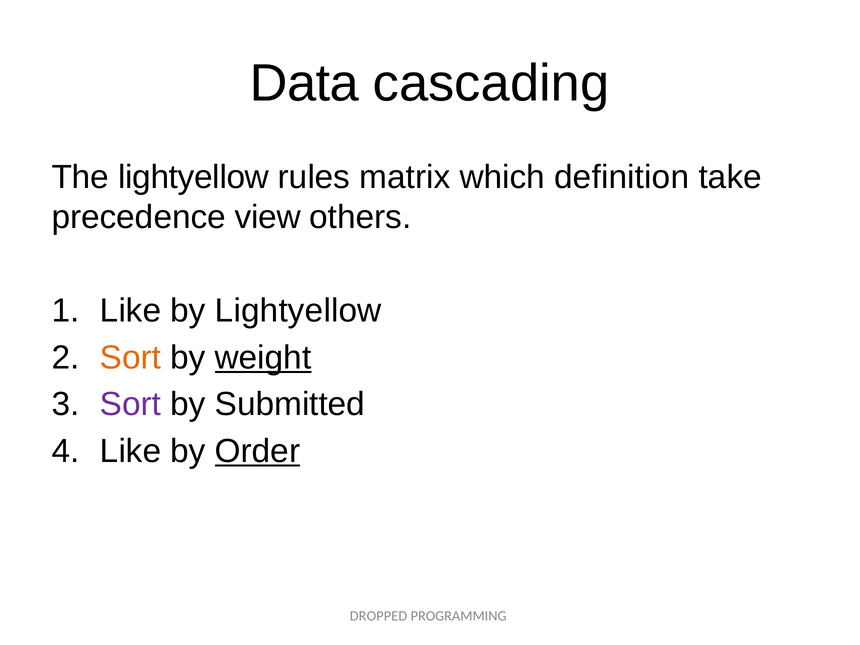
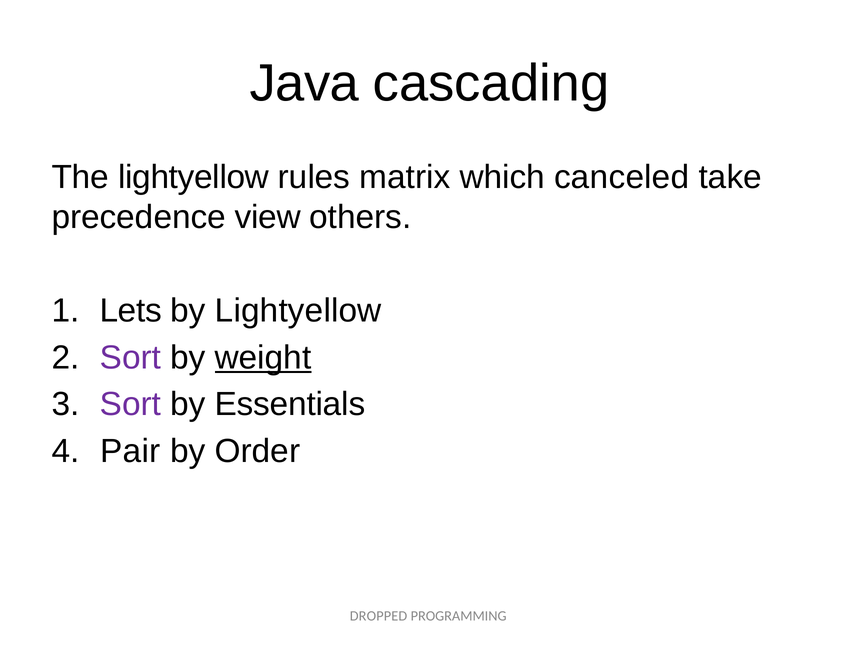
Data: Data -> Java (304, 83)
definition: definition -> canceled (622, 177)
Like: Like -> Lets (131, 311)
Sort colour: orange -> purple (131, 357)
Submitted: Submitted -> Essentials (290, 404)
Like: Like -> Pair (130, 451)
Order underline: present -> none (257, 451)
